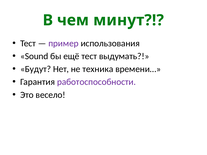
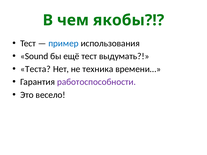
минут: минут -> якобы (129, 20)
пример colour: purple -> blue (63, 43)
Будут: Будут -> Теста (36, 69)
